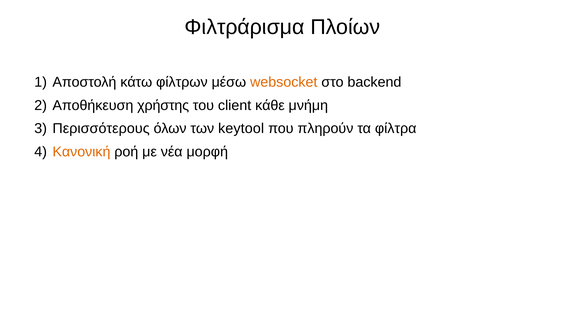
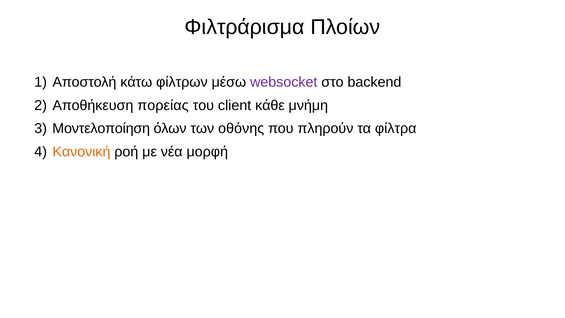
websocket colour: orange -> purple (284, 82)
χρήστης: χρήστης -> πορείας (163, 105)
Περισσότερους: Περισσότερους -> Μοντελοποίηση (101, 129)
keytool: keytool -> οθόνης (241, 129)
